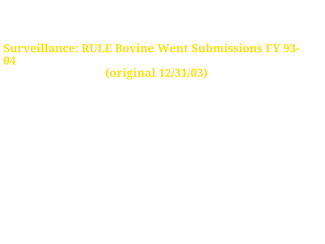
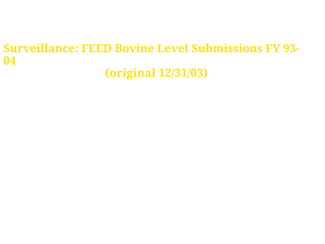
RULE: RULE -> FEED (97, 48)
Went: Went -> Level (173, 48)
